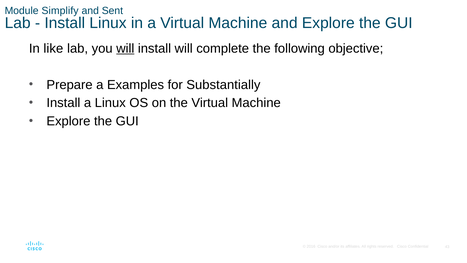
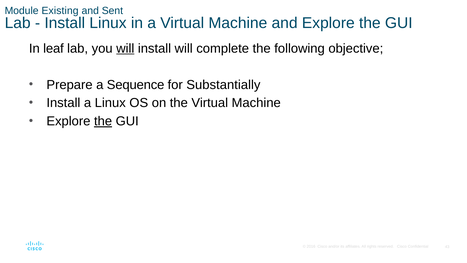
Simplify: Simplify -> Existing (60, 11)
like: like -> leaf (53, 48)
Examples: Examples -> Sequence (136, 85)
the underline: none -> present (103, 121)
